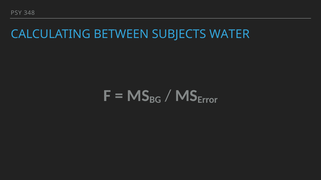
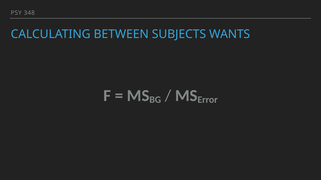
WATER: WATER -> WANTS (230, 34)
